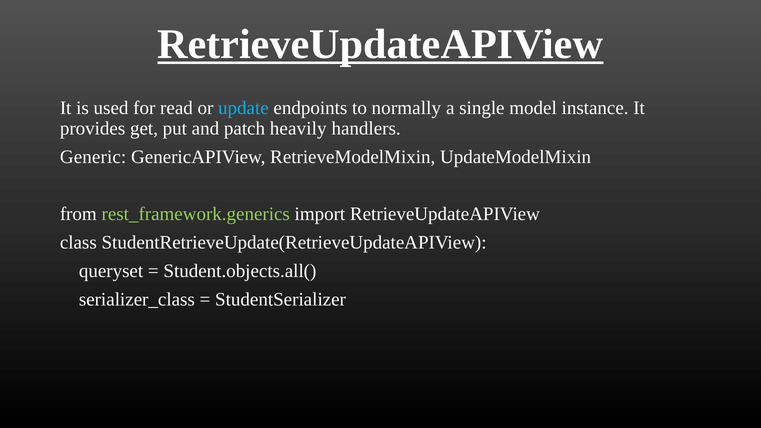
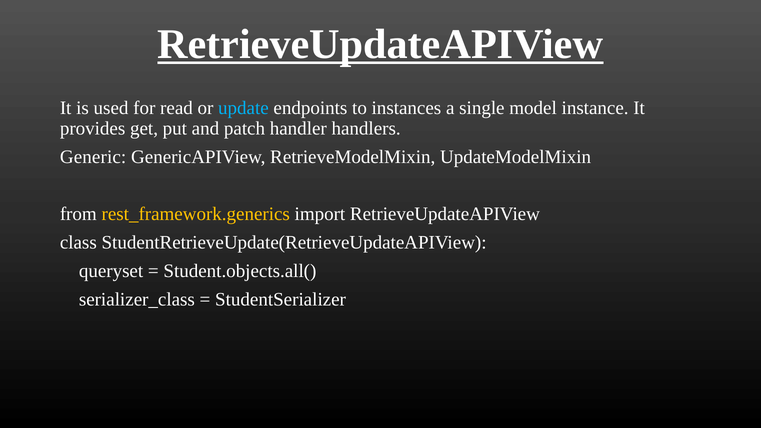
normally: normally -> instances (406, 108)
heavily: heavily -> handler (298, 129)
rest_framework.generics colour: light green -> yellow (196, 214)
